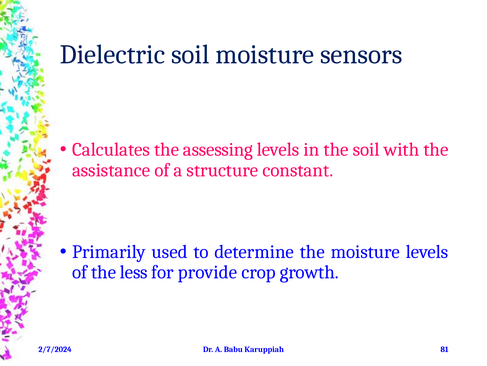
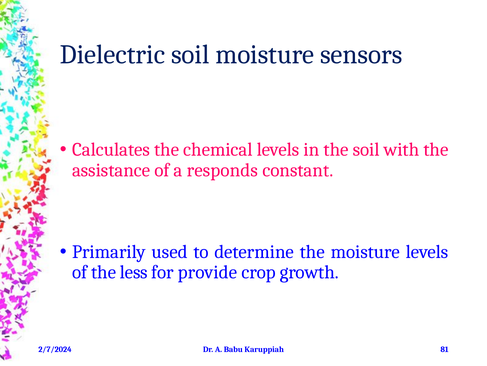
assessing: assessing -> chemical (218, 149)
structure: structure -> responds (222, 170)
